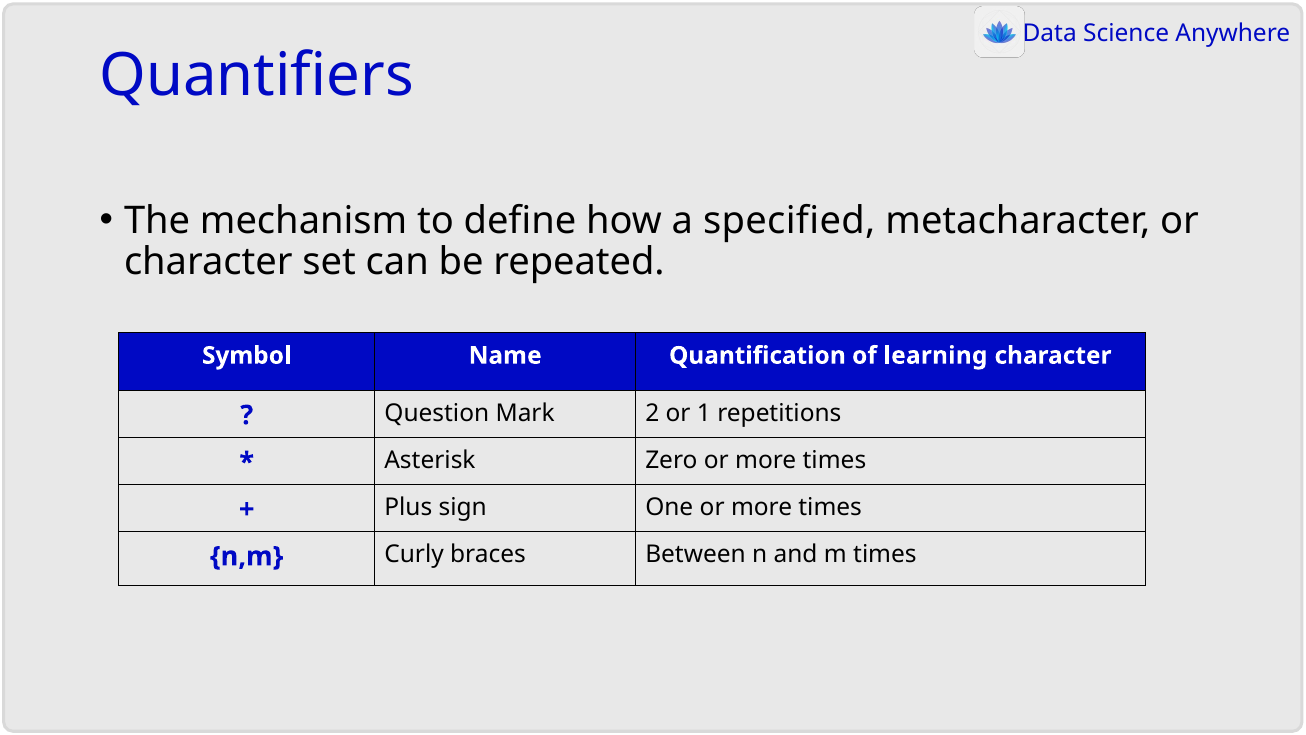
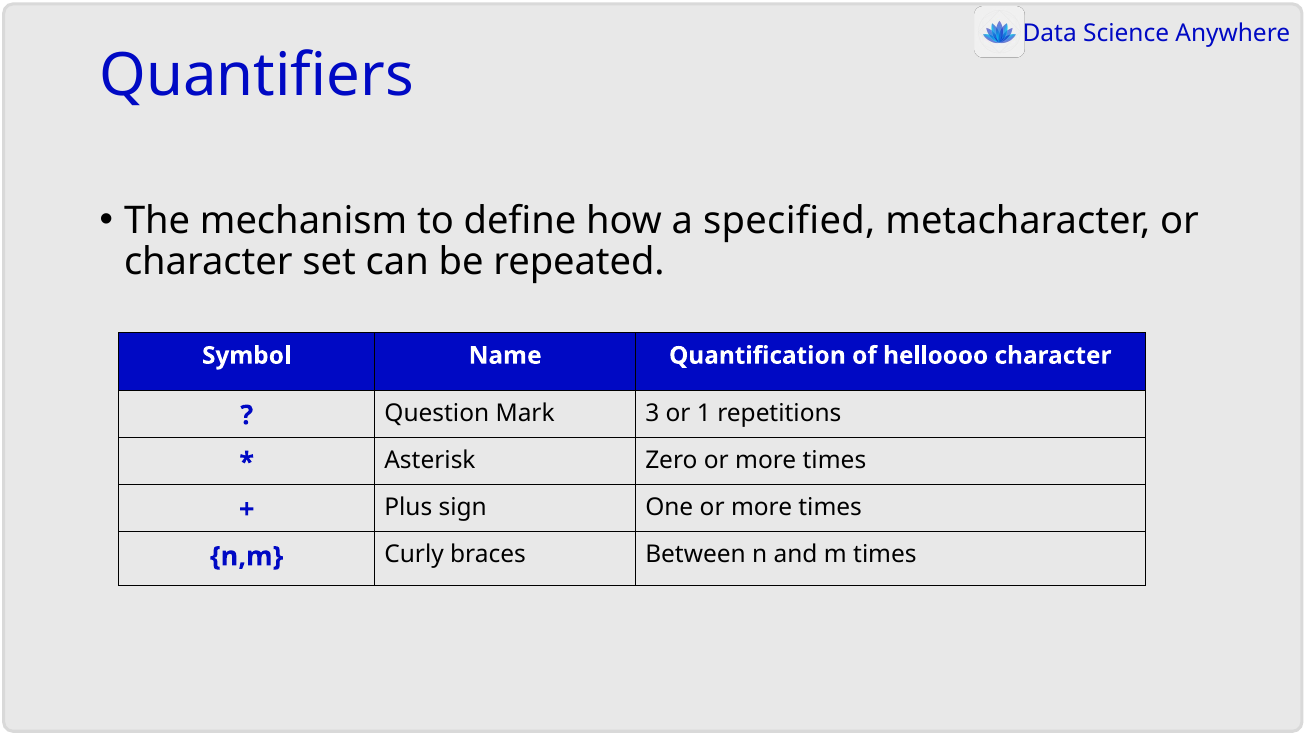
learning: learning -> helloooo (936, 355)
2: 2 -> 3 (652, 413)
